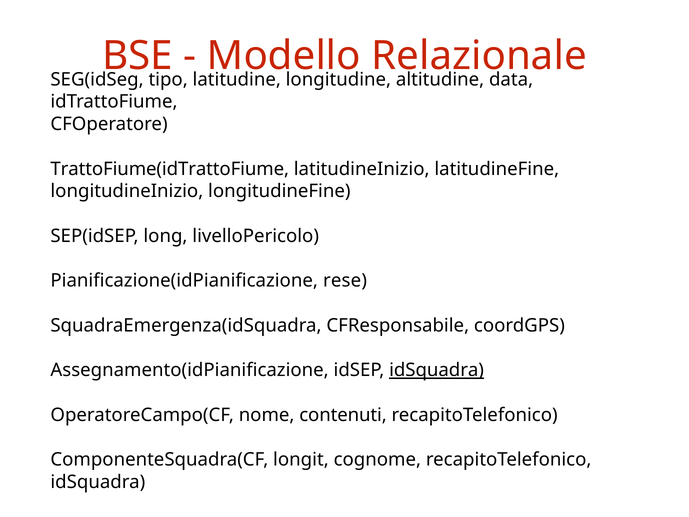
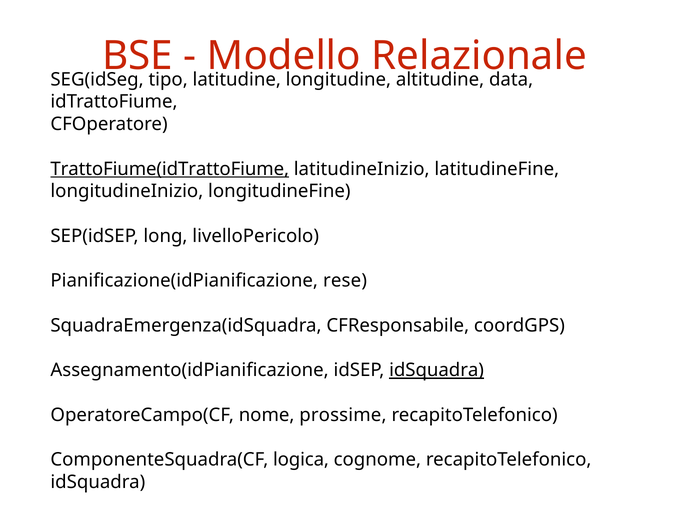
TrattoFiume(idTrattoFiume underline: none -> present (170, 169)
contenuti: contenuti -> prossime (343, 415)
longit: longit -> logica (301, 459)
